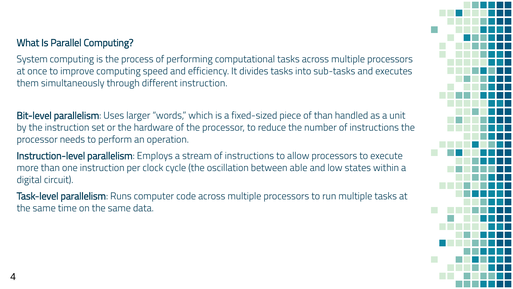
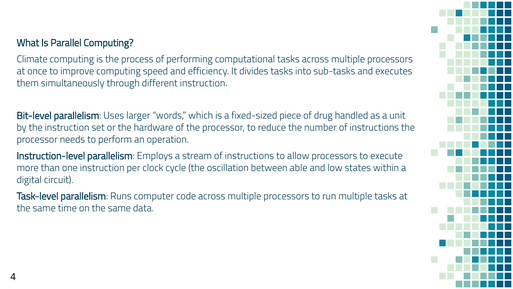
System: System -> Climate (32, 59)
of than: than -> drug (323, 115)
